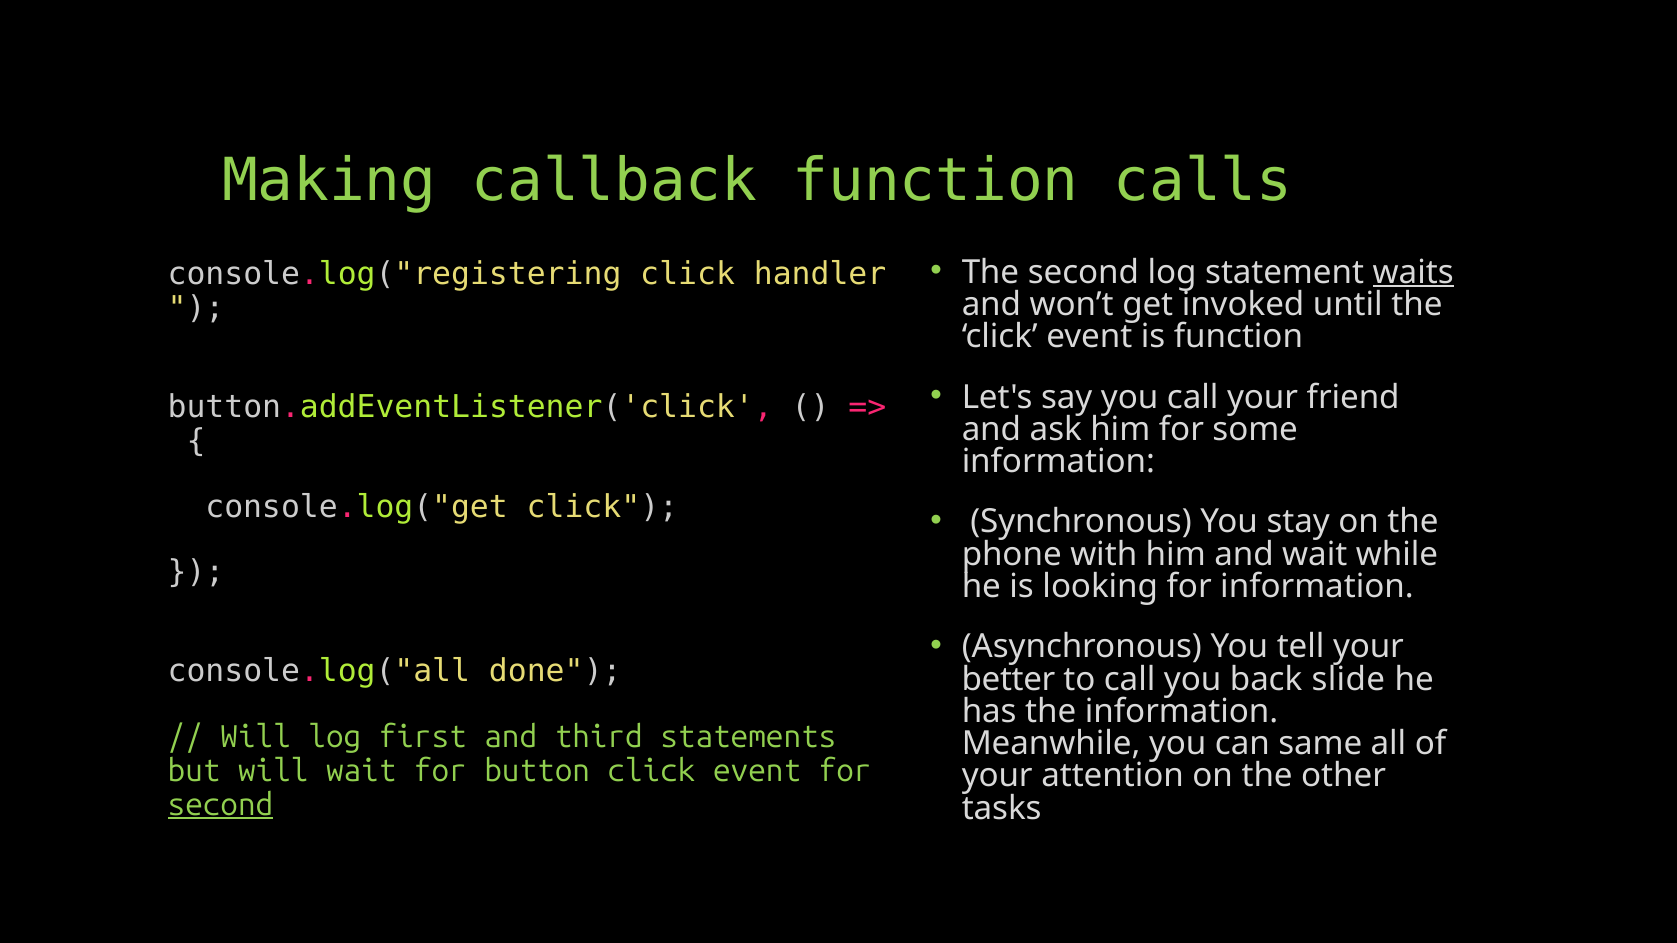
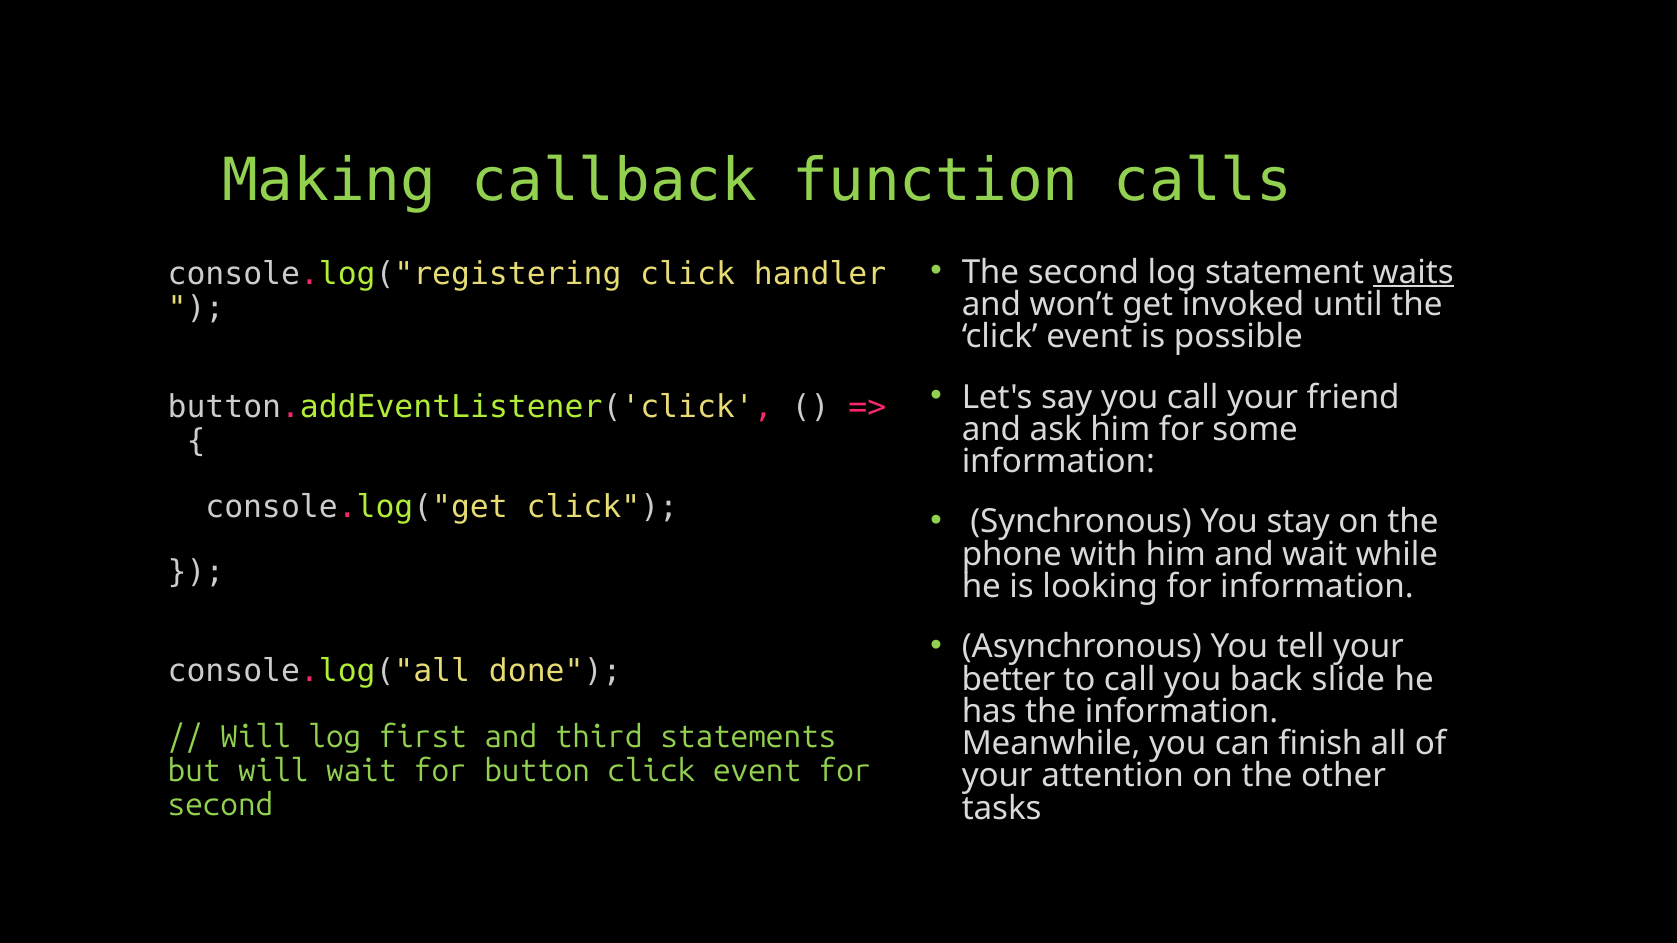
is function: function -> possible (1238, 337)
same: same -> finish (1320, 744)
second underline: present -> none (220, 805)
